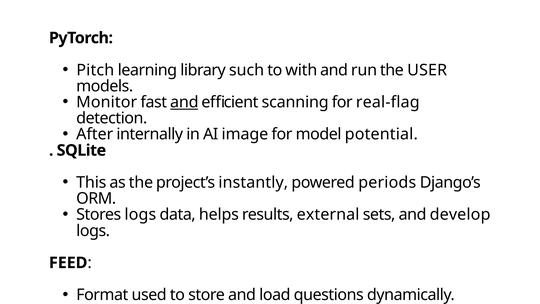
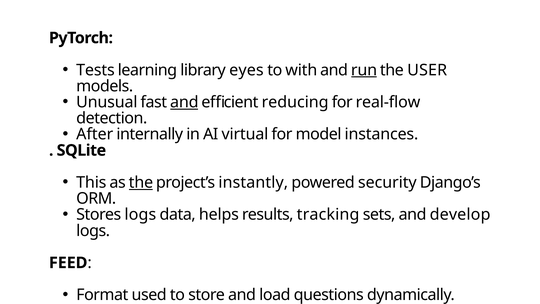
Pitch: Pitch -> Tests (95, 70)
such: such -> eyes (246, 70)
run underline: none -> present (364, 70)
Monitor: Monitor -> Unusual (107, 102)
scanning: scanning -> reducing (295, 102)
real-flag: real-flag -> real-flow (388, 102)
image: image -> virtual (245, 134)
potential: potential -> instances (381, 134)
the underline: none -> present (141, 182)
periods: periods -> security (387, 182)
external: external -> tracking (328, 214)
